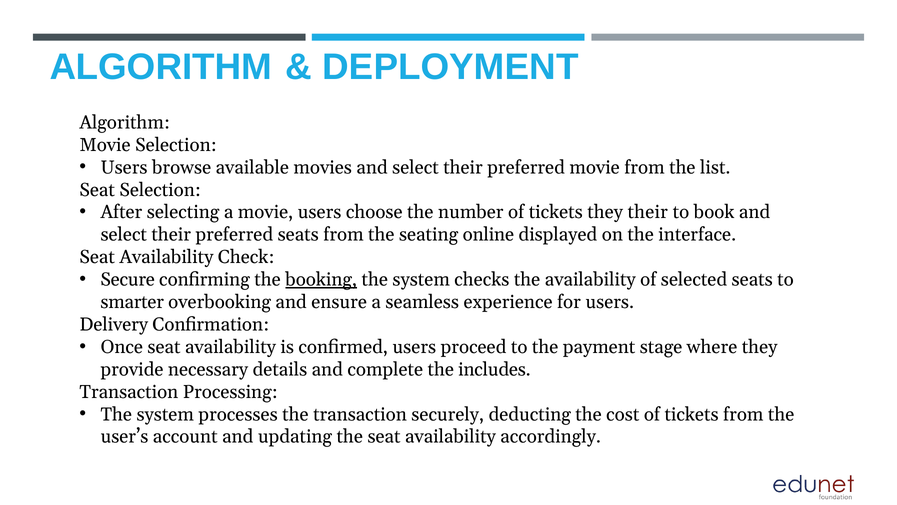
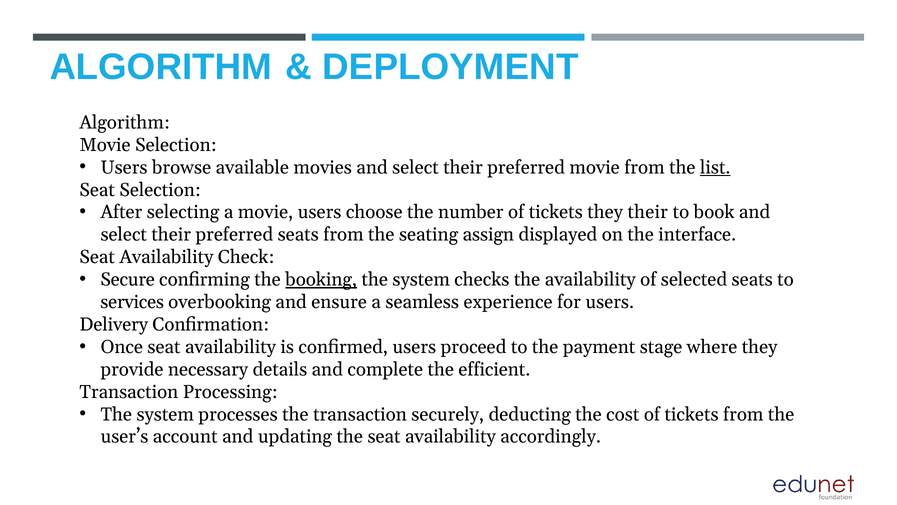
list underline: none -> present (715, 167)
online: online -> assign (488, 235)
smarter: smarter -> services (132, 302)
includes: includes -> efficient (494, 369)
